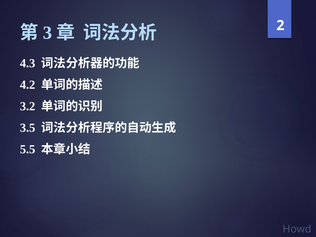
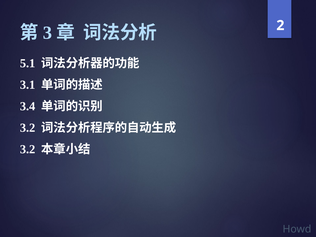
4.3: 4.3 -> 5.1 (28, 63)
4.2: 4.2 -> 3.1 (28, 85)
3.2: 3.2 -> 3.4 (28, 106)
3.5: 3.5 -> 3.2 (28, 128)
5.5: 5.5 -> 3.2 (28, 149)
